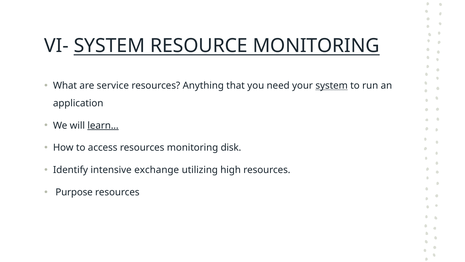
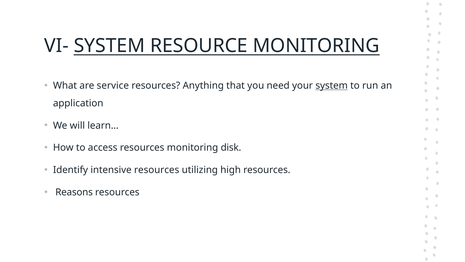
learn… underline: present -> none (103, 125)
intensive exchange: exchange -> resources (157, 170)
Purpose: Purpose -> Reasons (74, 192)
